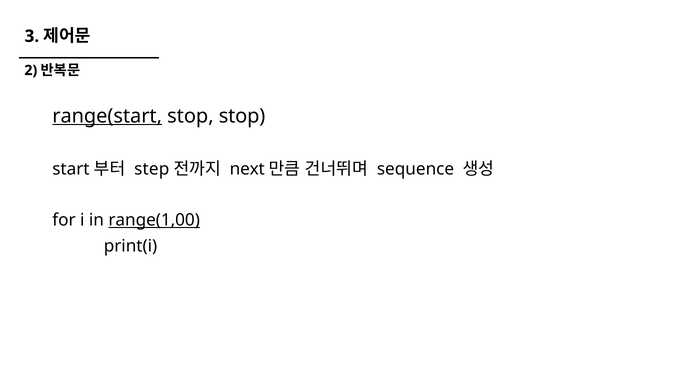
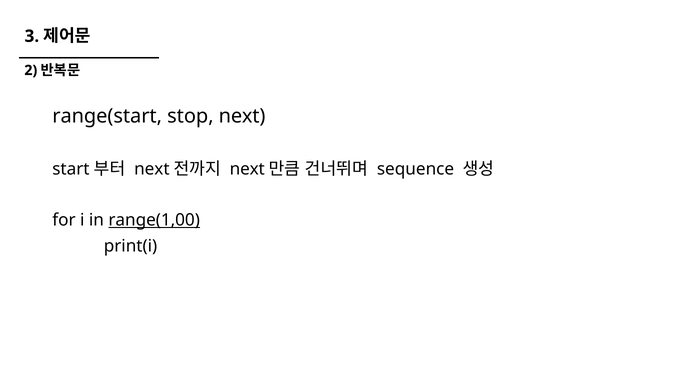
range(start underline: present -> none (107, 116)
stop stop: stop -> next (242, 116)
step: step -> next (152, 169)
